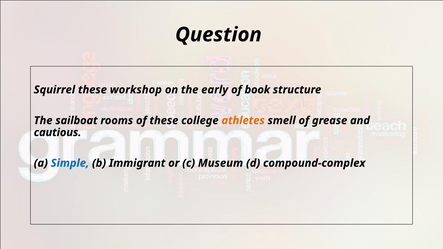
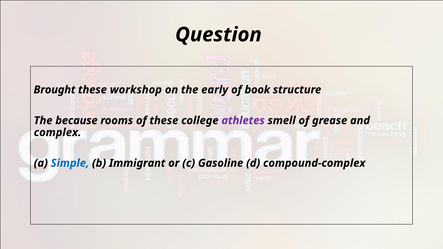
Squirrel: Squirrel -> Brought (55, 90)
sailboat: sailboat -> because (77, 121)
athletes colour: orange -> purple (243, 121)
cautious: cautious -> complex (57, 133)
Museum: Museum -> Gasoline (221, 163)
